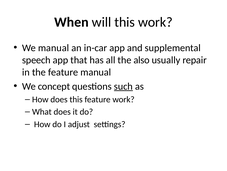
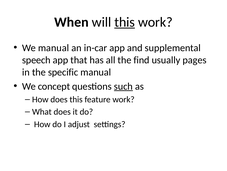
this underline: none -> present (125, 22)
also: also -> find (142, 60)
repair: repair -> pages (195, 60)
the feature: feature -> specific (63, 72)
